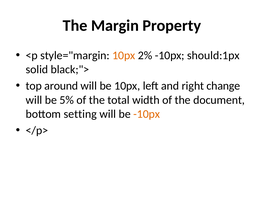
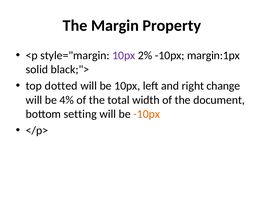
10px colour: orange -> purple (124, 55)
should:1px: should:1px -> margin:1px (213, 55)
around: around -> dotted (61, 86)
5%: 5% -> 4% (67, 100)
